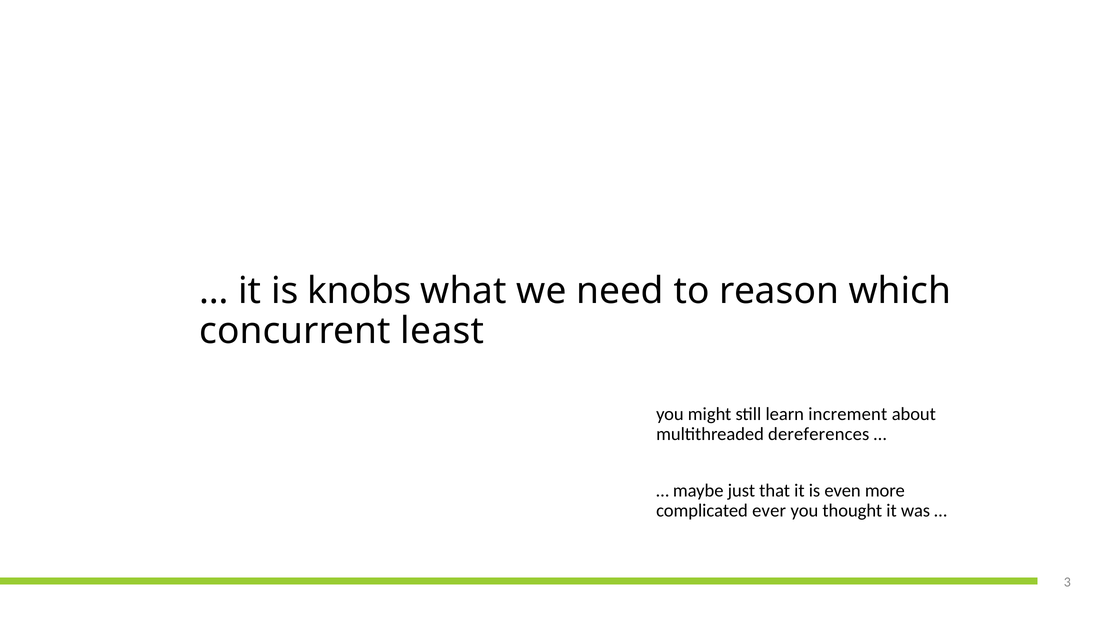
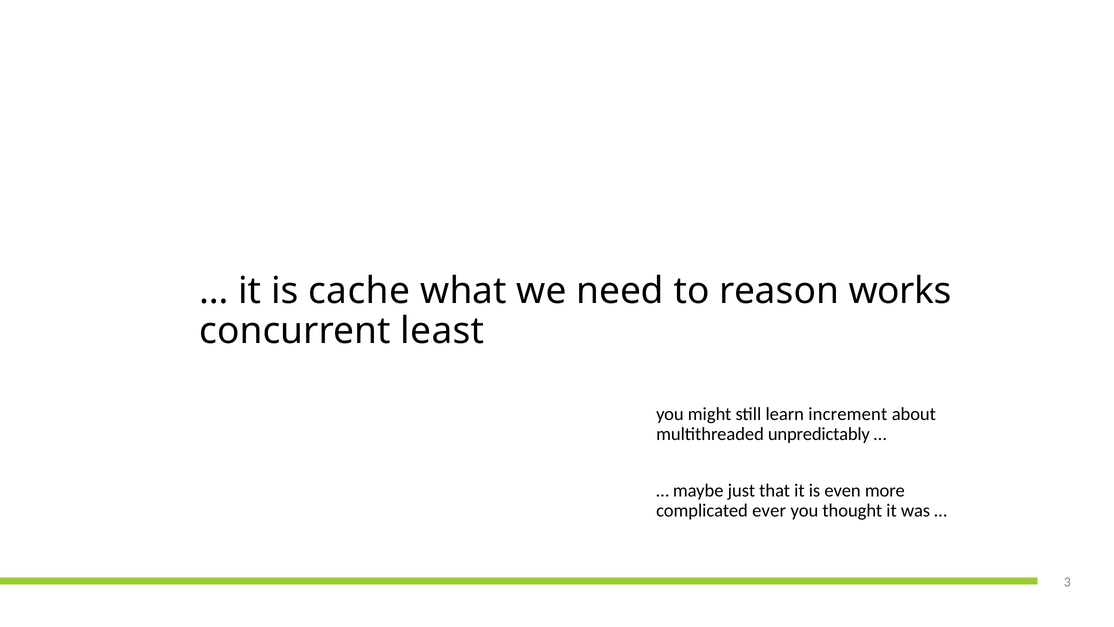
knobs: knobs -> cache (359, 291)
which: which -> works (900, 291)
dereferences: dereferences -> unpredictably (819, 434)
